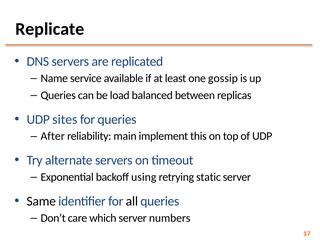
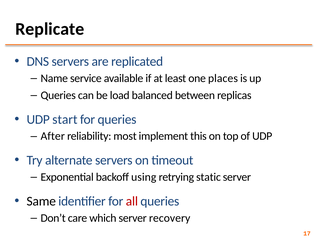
gossip: gossip -> places (223, 78)
sites: sites -> start (65, 119)
main: main -> most (125, 136)
all colour: black -> red (132, 201)
numbers: numbers -> recovery (170, 218)
